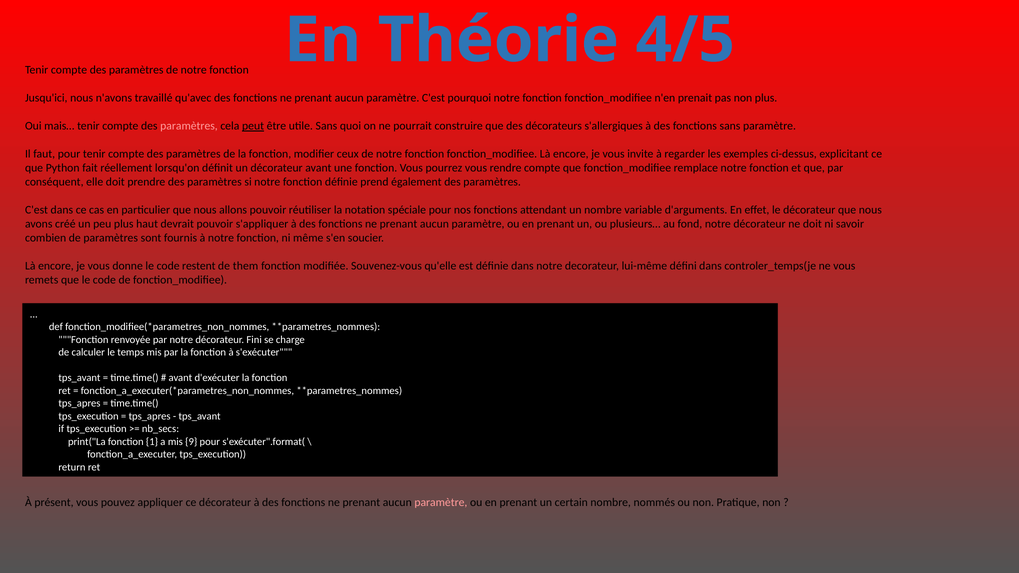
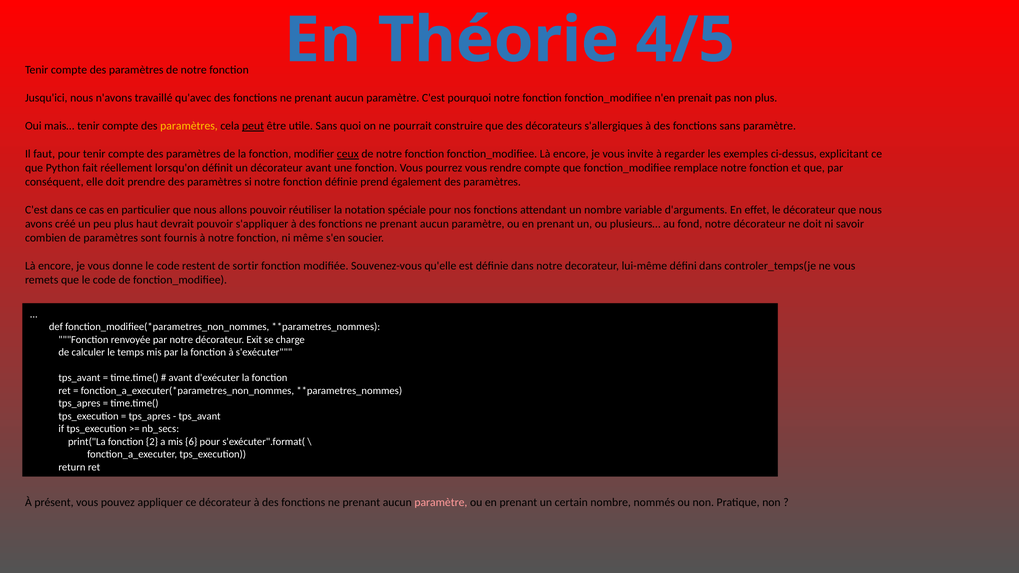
paramètres colour: pink -> yellow (189, 126)
ceux underline: none -> present (348, 154)
them: them -> sortir (246, 266)
Fini: Fini -> Exit (254, 340)
1: 1 -> 2 (152, 442)
9: 9 -> 6 (191, 442)
